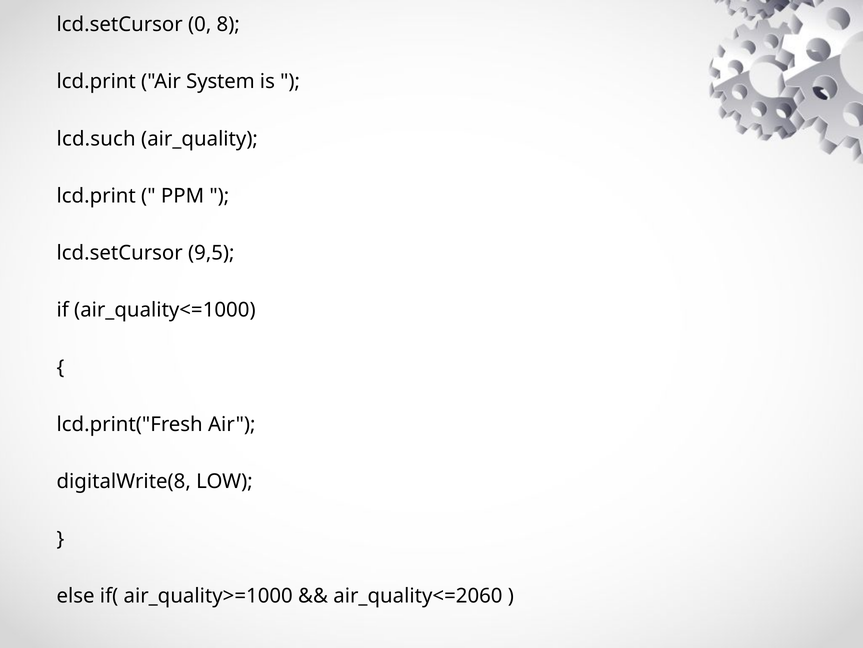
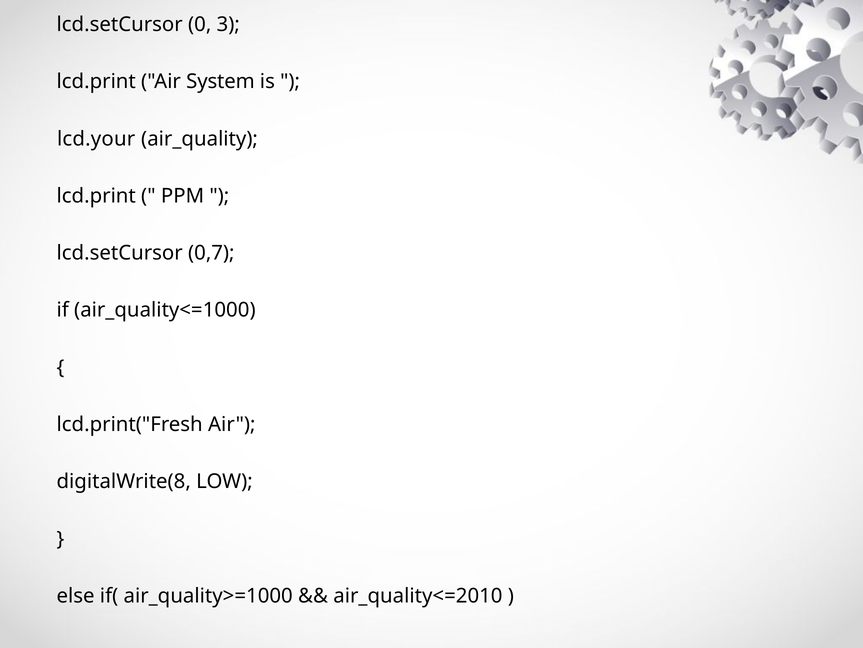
8: 8 -> 3 (228, 24)
lcd.such: lcd.such -> lcd.your (96, 139)
9,5: 9,5 -> 0,7 (211, 253)
air_quality<=2060: air_quality<=2060 -> air_quality<=2010 (418, 595)
